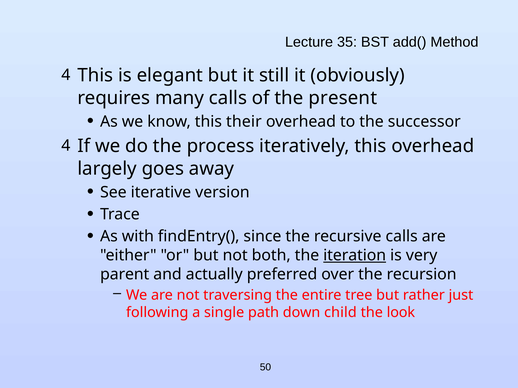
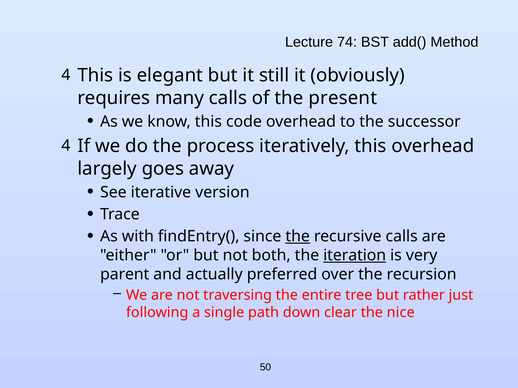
35: 35 -> 74 (347, 42)
their: their -> code (244, 122)
the underline: none -> present (298, 237)
child: child -> clear (340, 313)
look: look -> nice (401, 313)
